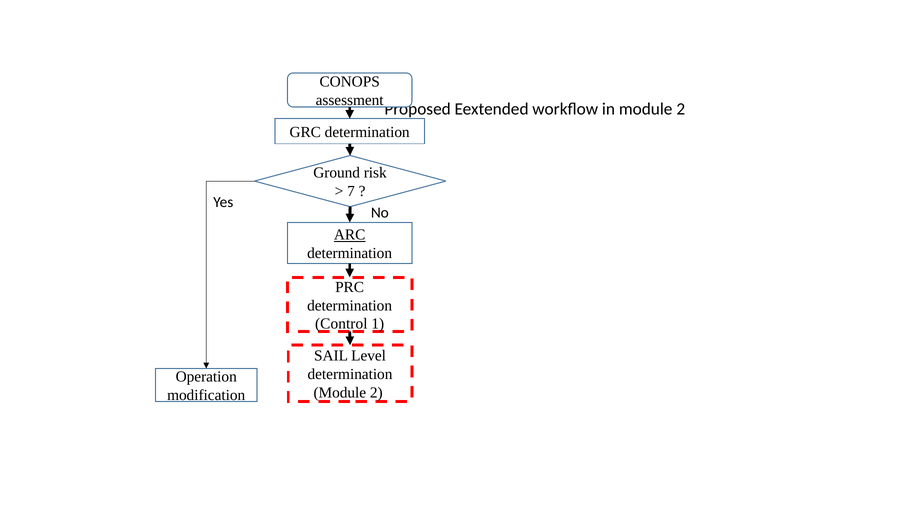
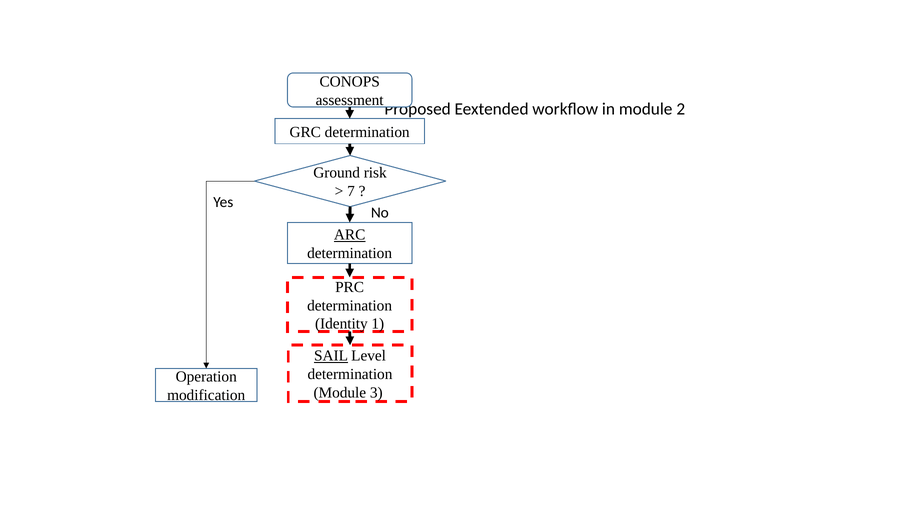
Control: Control -> Identity (341, 324)
SAIL underline: none -> present (331, 356)
2: 2 -> 3 (376, 393)
